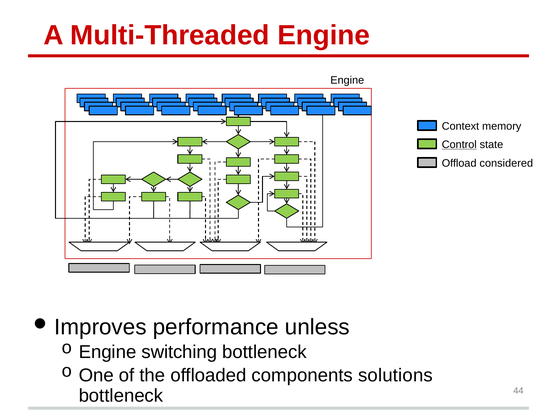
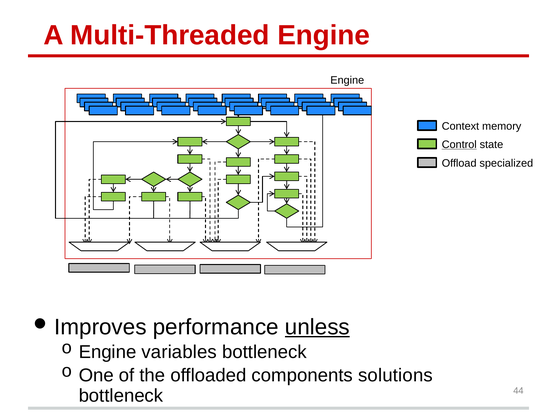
considered: considered -> specialized (506, 163)
unless underline: none -> present (317, 327)
switching: switching -> variables (179, 352)
